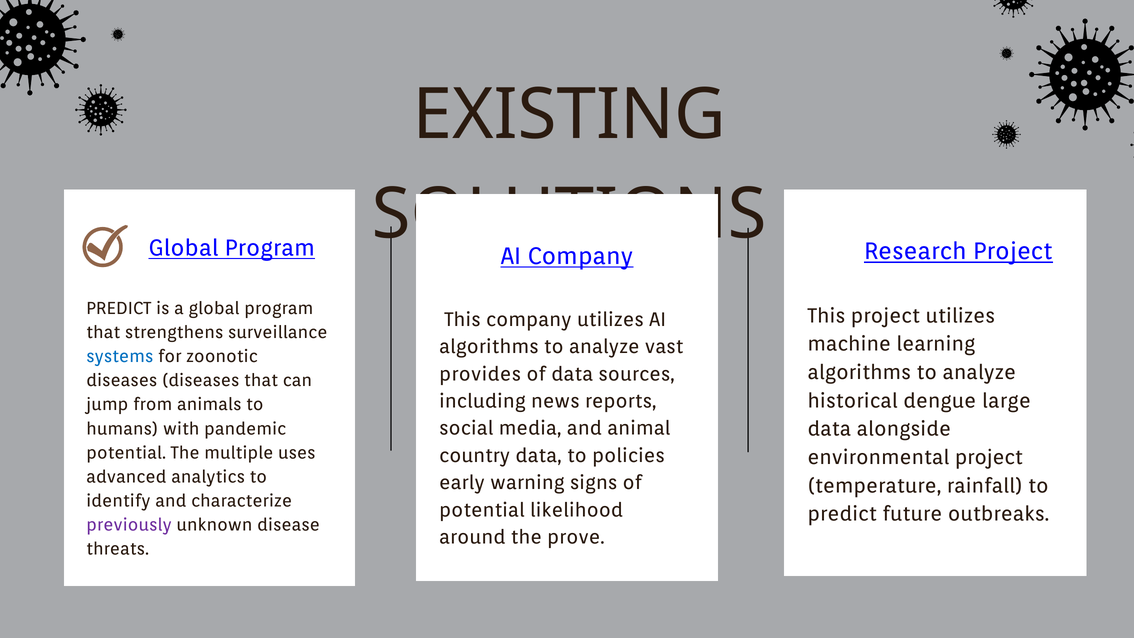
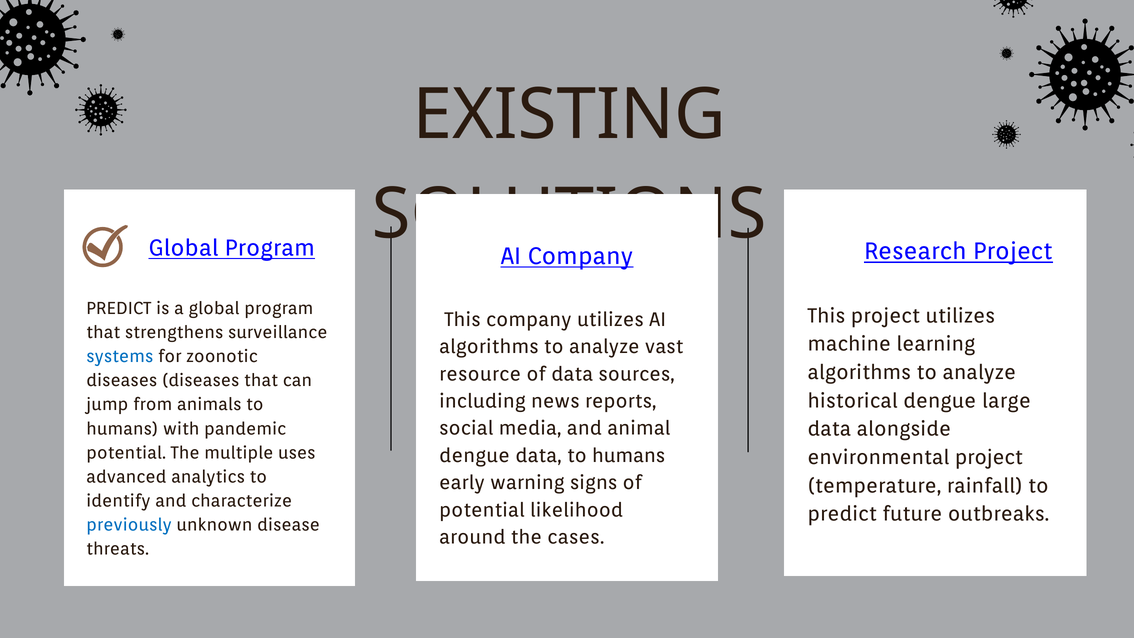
provides: provides -> resource (480, 374)
country: country -> dengue (474, 456)
data to policies: policies -> humans (629, 456)
previously colour: purple -> blue (129, 525)
prove: prove -> cases (576, 537)
